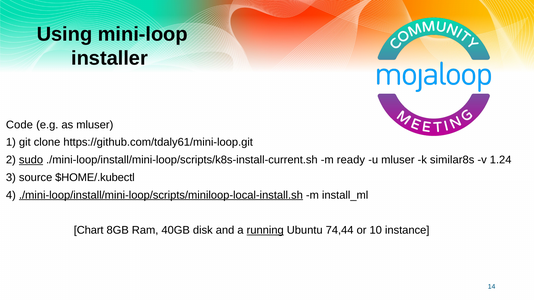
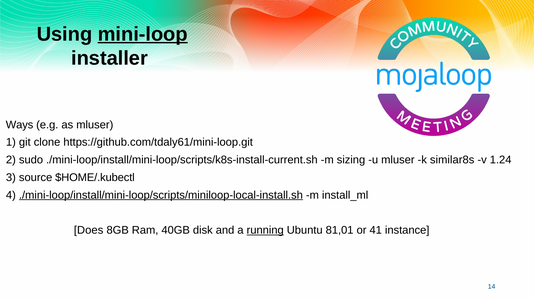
mini-loop underline: none -> present (143, 34)
Code: Code -> Ways (20, 125)
sudo underline: present -> none (31, 160)
ready: ready -> sizing (351, 160)
Chart: Chart -> Does (89, 230)
74,44: 74,44 -> 81,01 (340, 230)
10: 10 -> 41 (376, 230)
